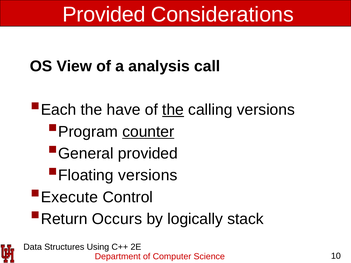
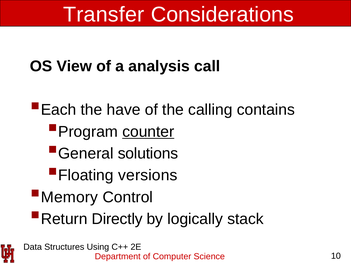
Provided: Provided -> Transfer (104, 15)
the underline: present -> none (173, 110)
calling versions: versions -> contains (266, 110)
General provided: provided -> solutions (148, 154)
Execute: Execute -> Memory (69, 197)
Occurs: Occurs -> Directly (117, 219)
